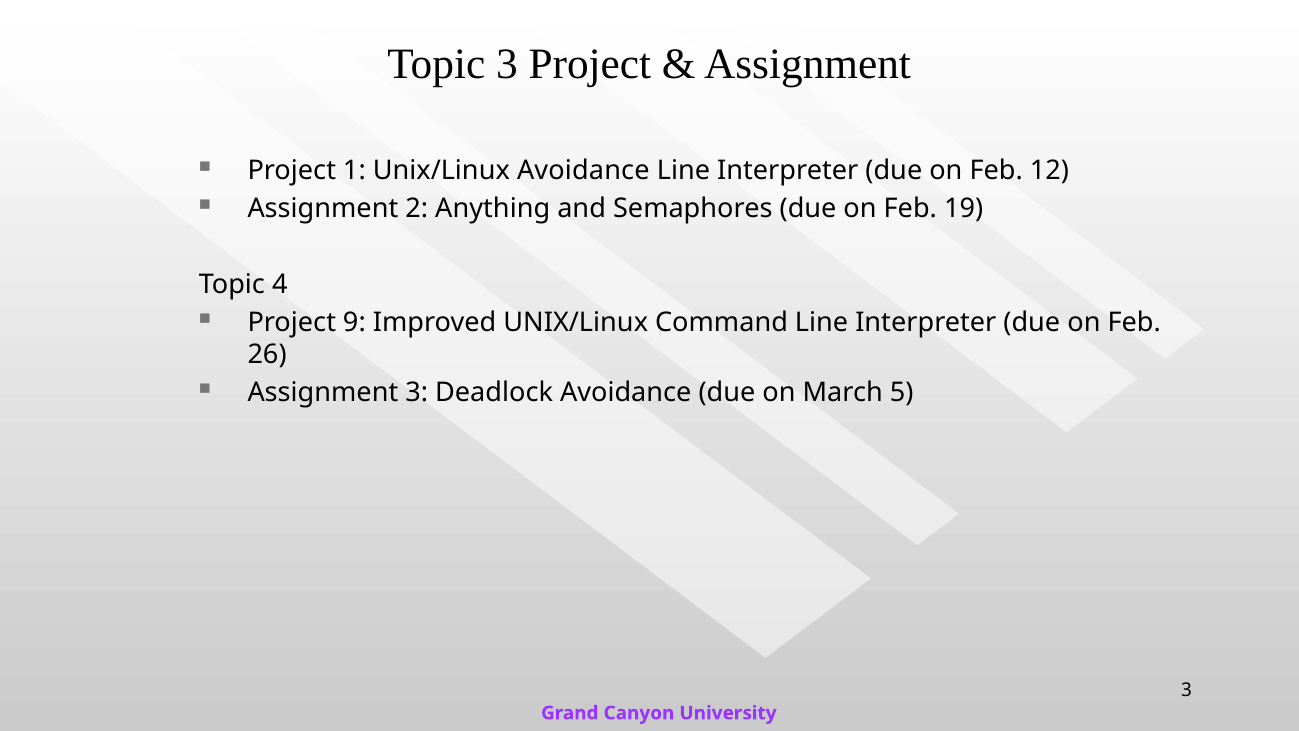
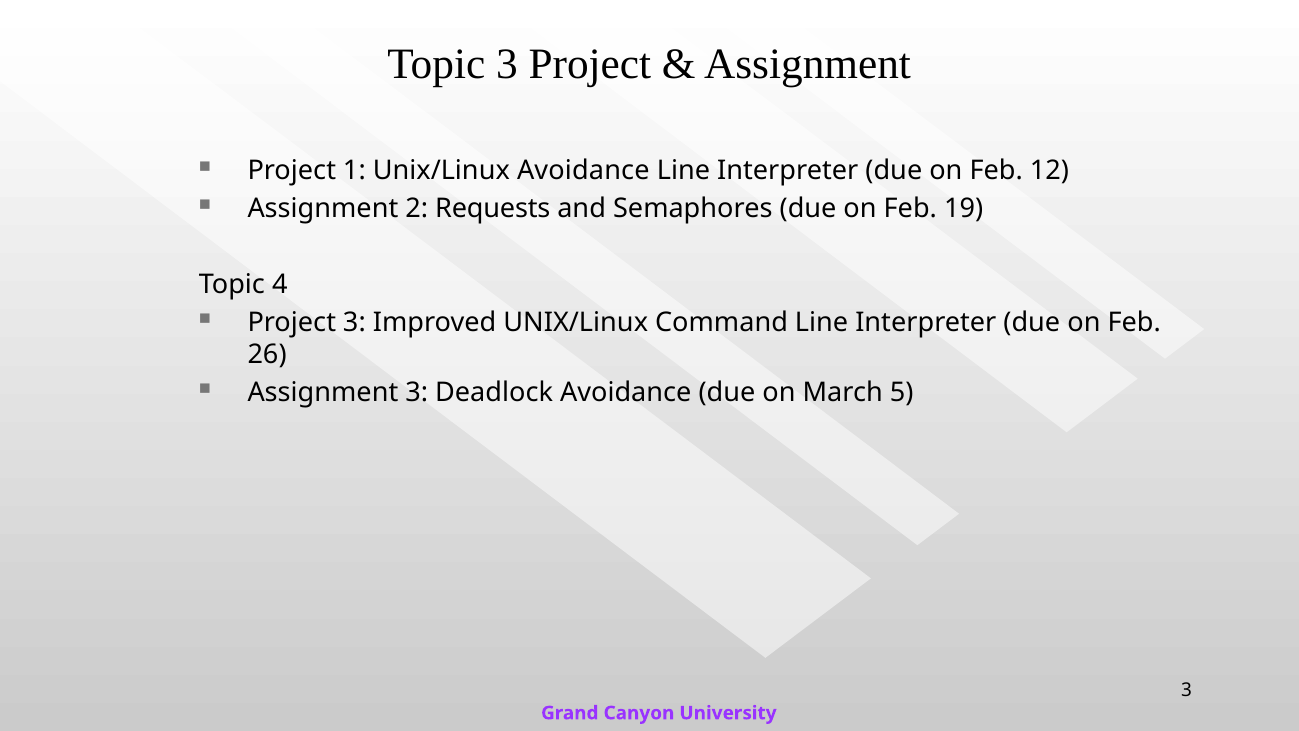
Anything: Anything -> Requests (493, 208)
Project 9: 9 -> 3 (354, 322)
